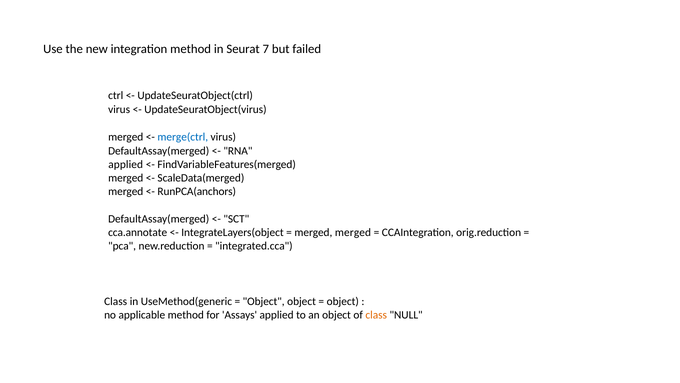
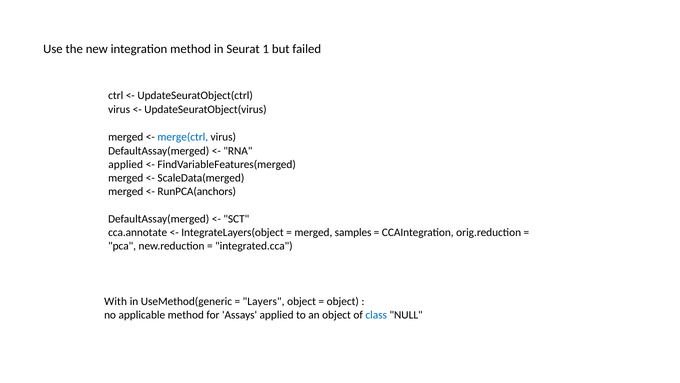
7: 7 -> 1 (266, 49)
merged merged: merged -> samples (353, 232)
Class: Class -> With (116, 301)
Object: Object -> Layers (264, 301)
class colour: orange -> blue (376, 315)
